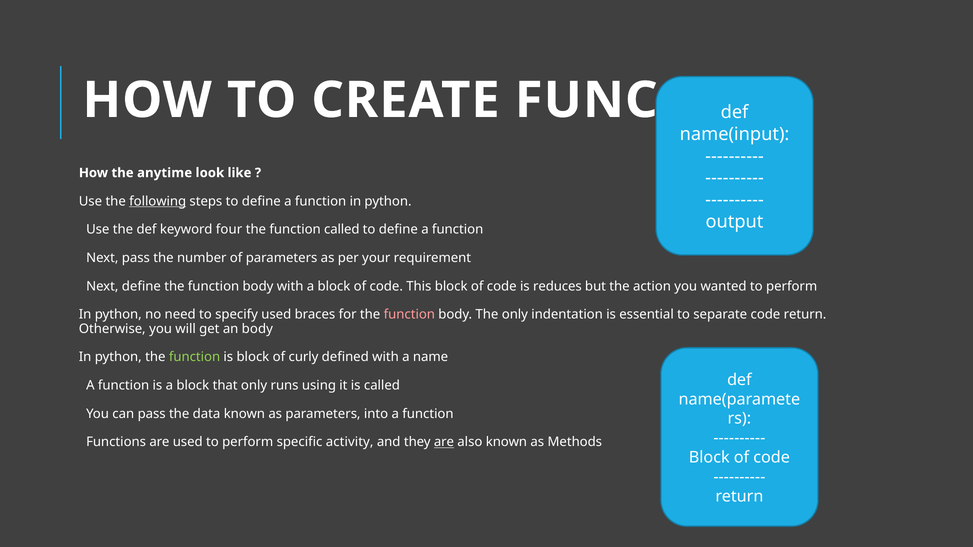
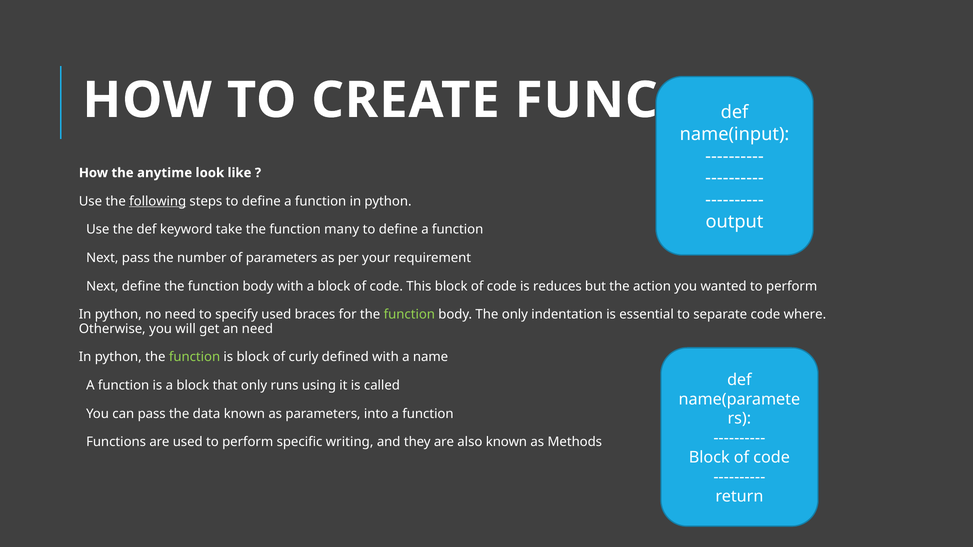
four: four -> take (229, 230)
function called: called -> many (342, 230)
function colour: pink -> light green (409, 315)
code return: return -> where (805, 315)
an body: body -> need (257, 329)
activity: activity -> writing (350, 442)
are underline: present -> none (444, 442)
